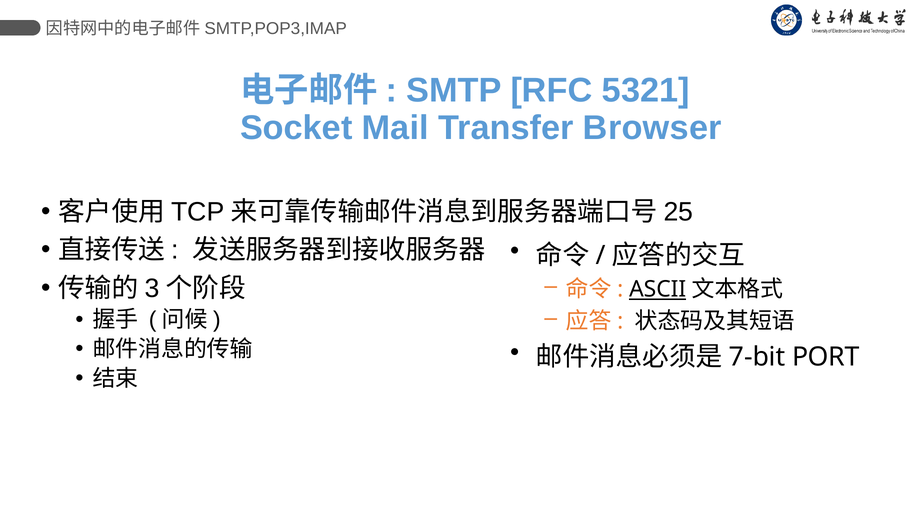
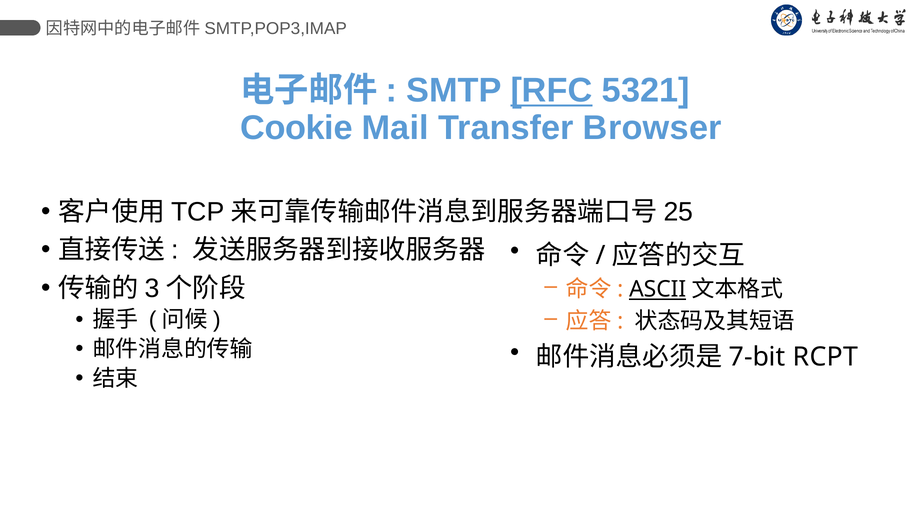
RFC underline: none -> present (552, 91)
Socket: Socket -> Cookie (296, 128)
PORT: PORT -> RCPT (826, 357)
